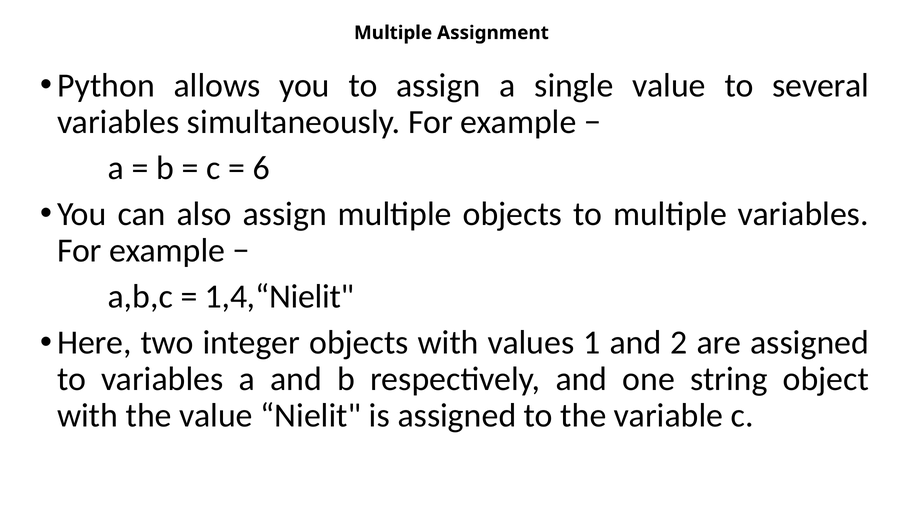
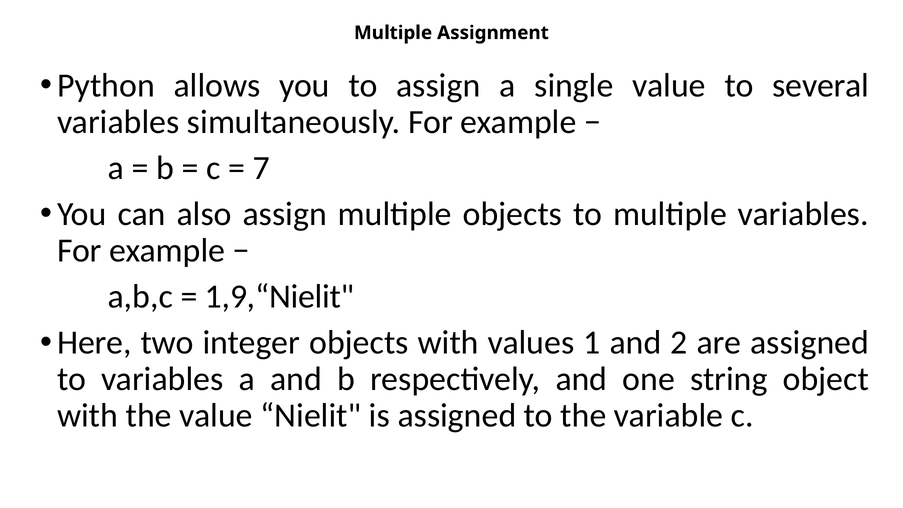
6: 6 -> 7 (261, 168)
1,4,“Nielit: 1,4,“Nielit -> 1,9,“Nielit (280, 297)
